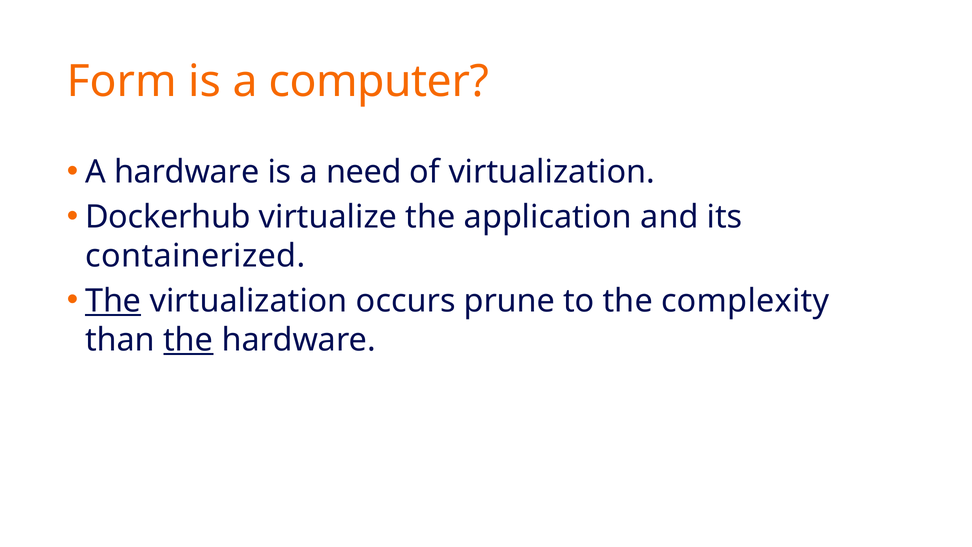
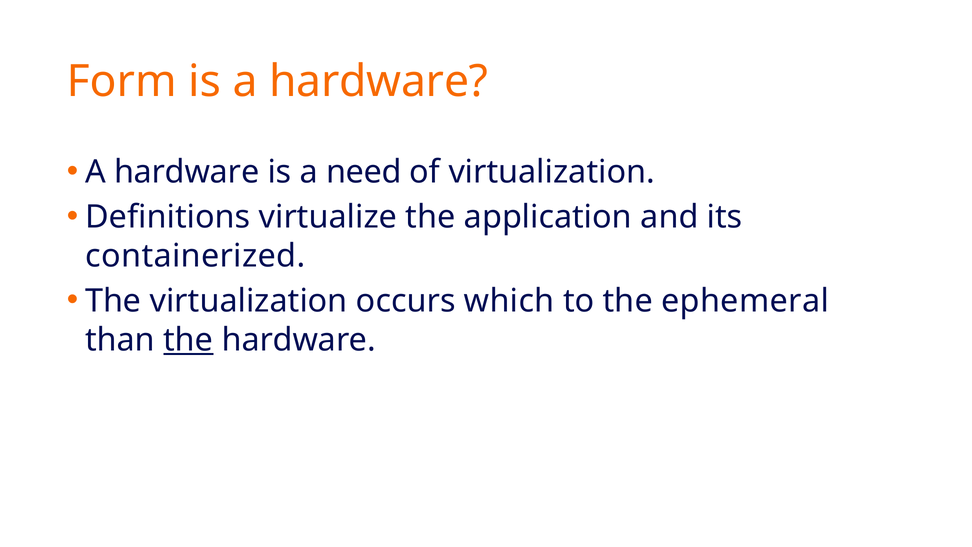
is a computer: computer -> hardware (379, 82)
Dockerhub: Dockerhub -> Definitions (168, 217)
The underline: present -> none (113, 301)
prune: prune -> which (509, 301)
complexity: complexity -> ephemeral (745, 301)
